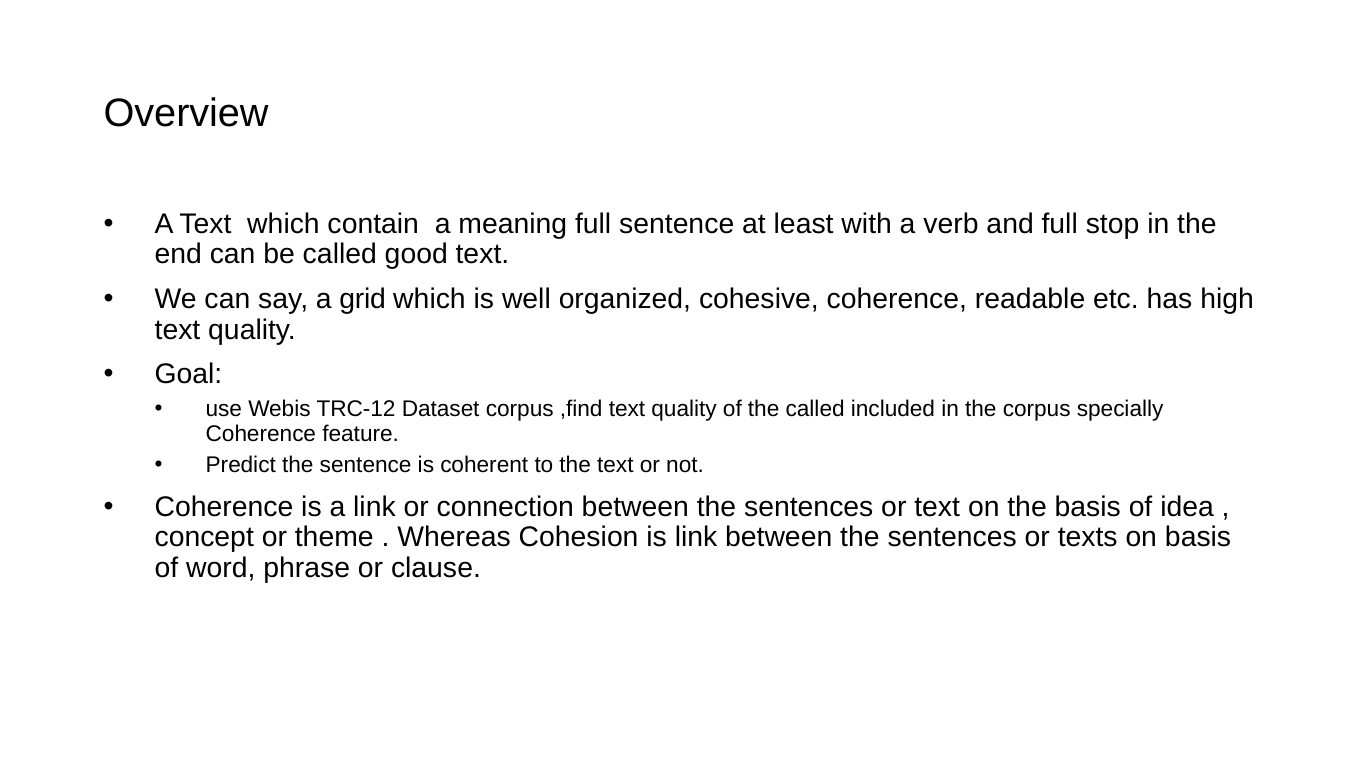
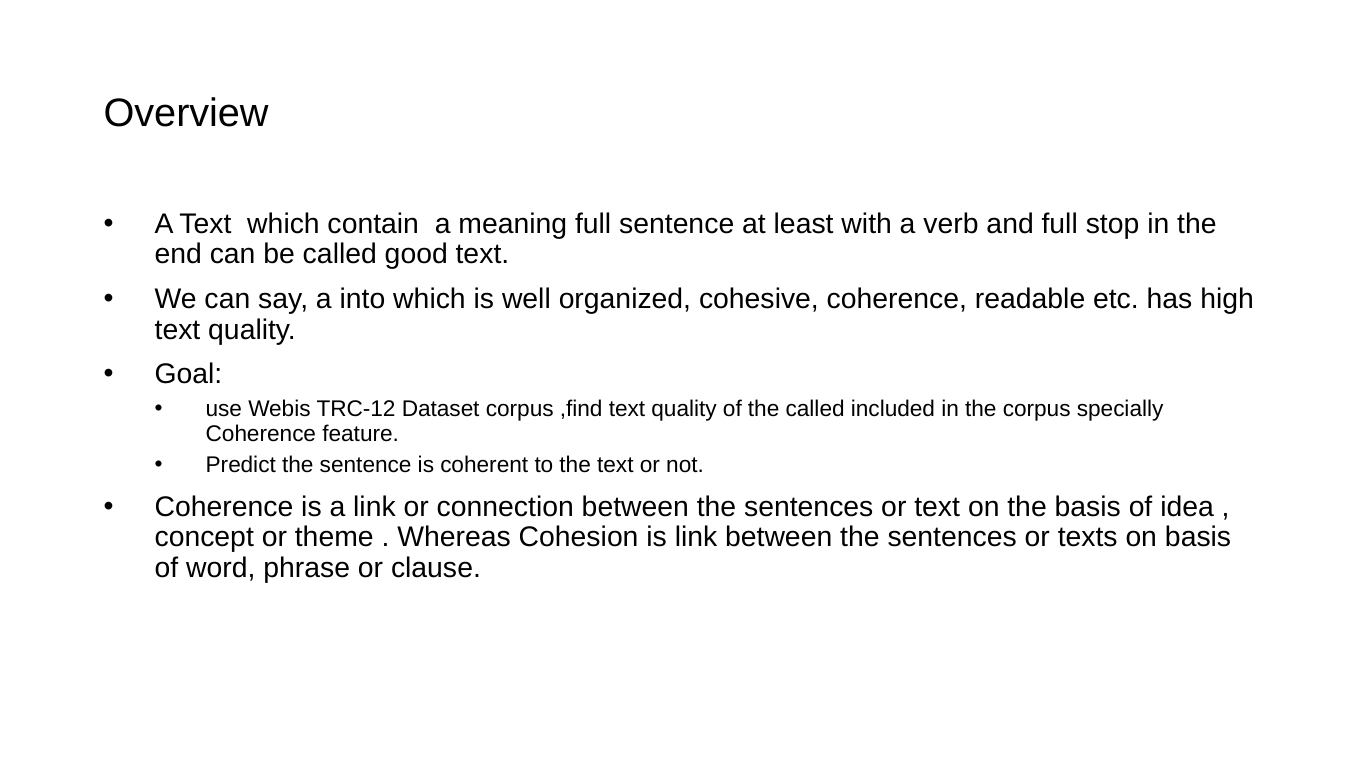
grid: grid -> into (362, 299)
